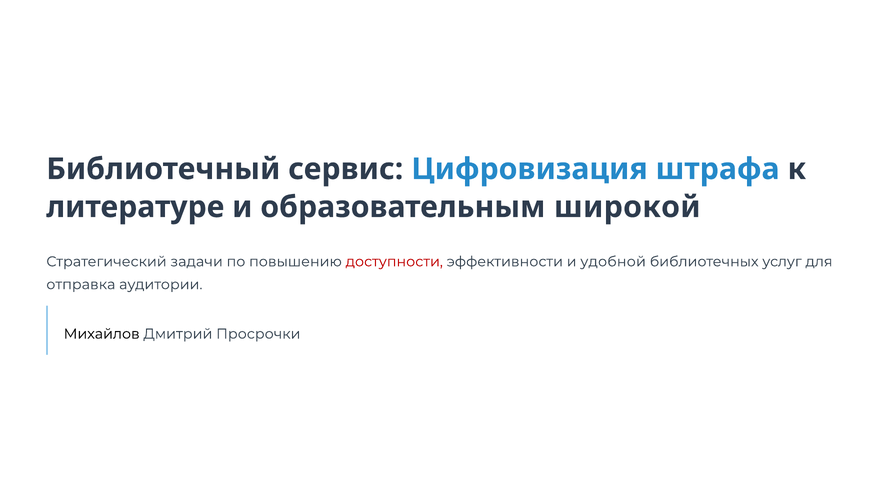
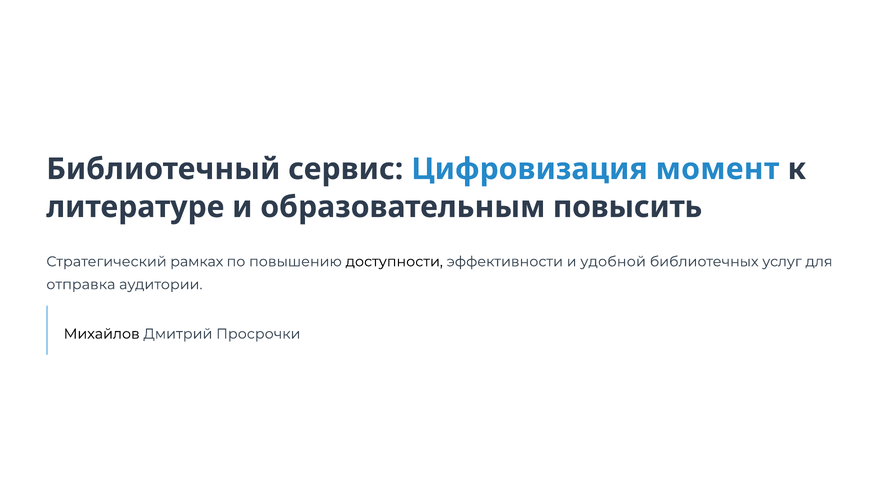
штрафа: штрафа -> момент (717, 169)
широкой: широкой -> повысить (628, 207)
задачи: задачи -> рамках (197, 262)
доступности colour: red -> black (394, 262)
